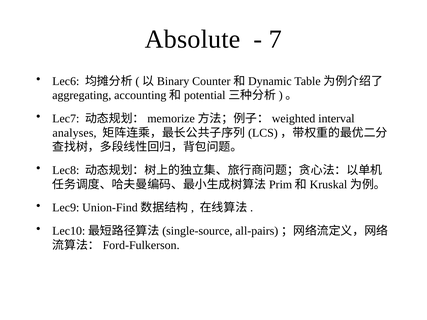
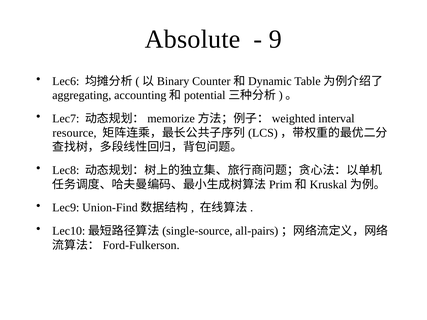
7: 7 -> 9 (275, 39)
analyses: analyses -> resource (75, 133)
